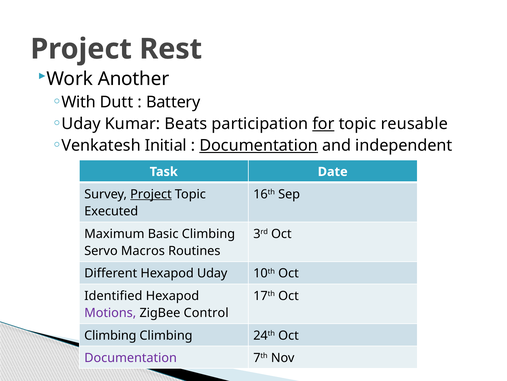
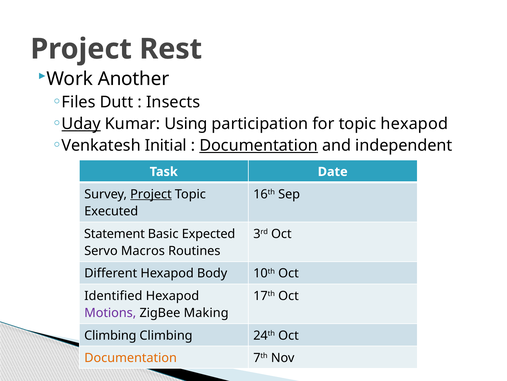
With: With -> Files (79, 102)
Battery: Battery -> Insects (173, 102)
Uday underline: none -> present (81, 124)
Beats: Beats -> Using (186, 124)
for underline: present -> none (323, 124)
topic reusable: reusable -> hexapod (414, 124)
Maximum: Maximum -> Statement (114, 233)
Basic Climbing: Climbing -> Expected (209, 233)
Hexapod Uday: Uday -> Body (212, 273)
Control: Control -> Making (206, 313)
Documentation colour: purple -> orange (131, 357)
